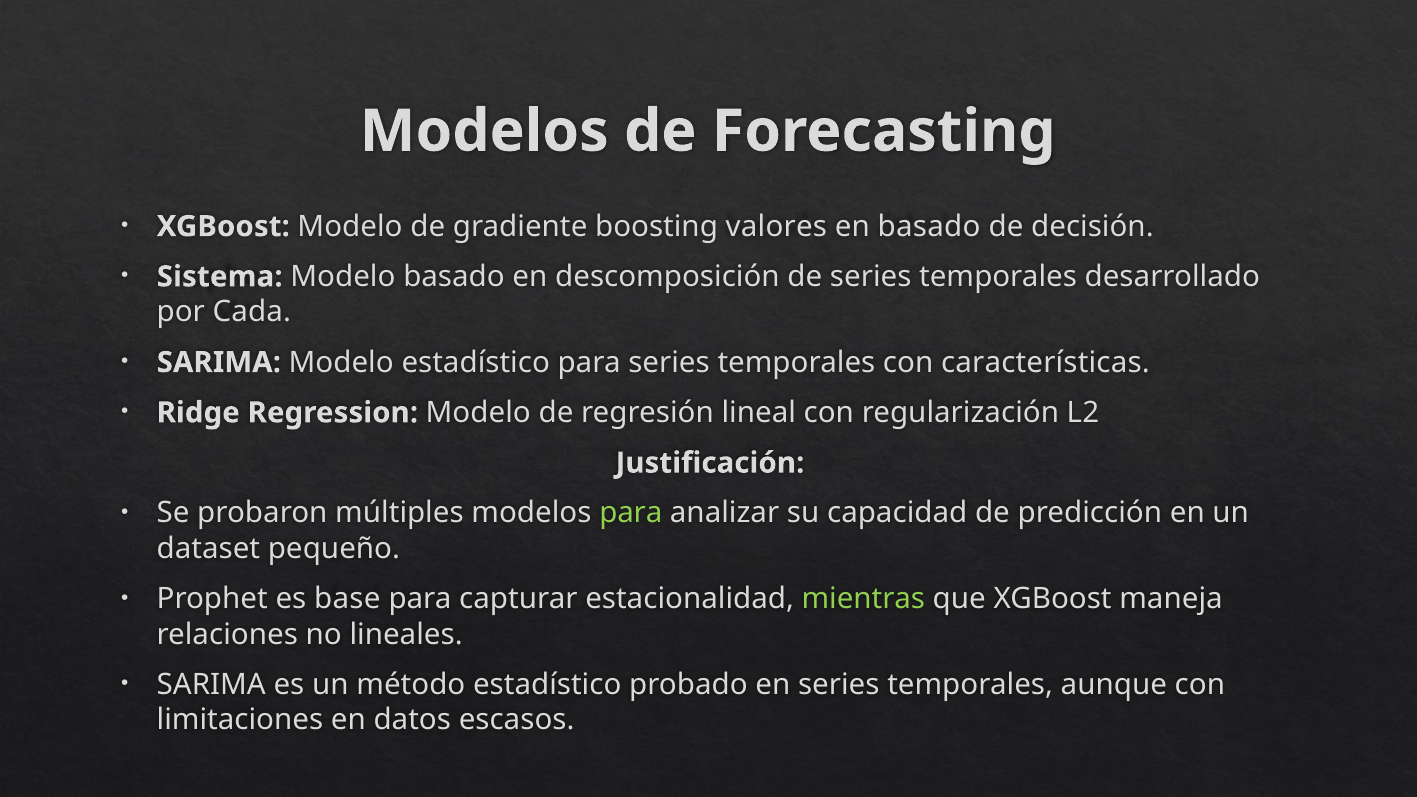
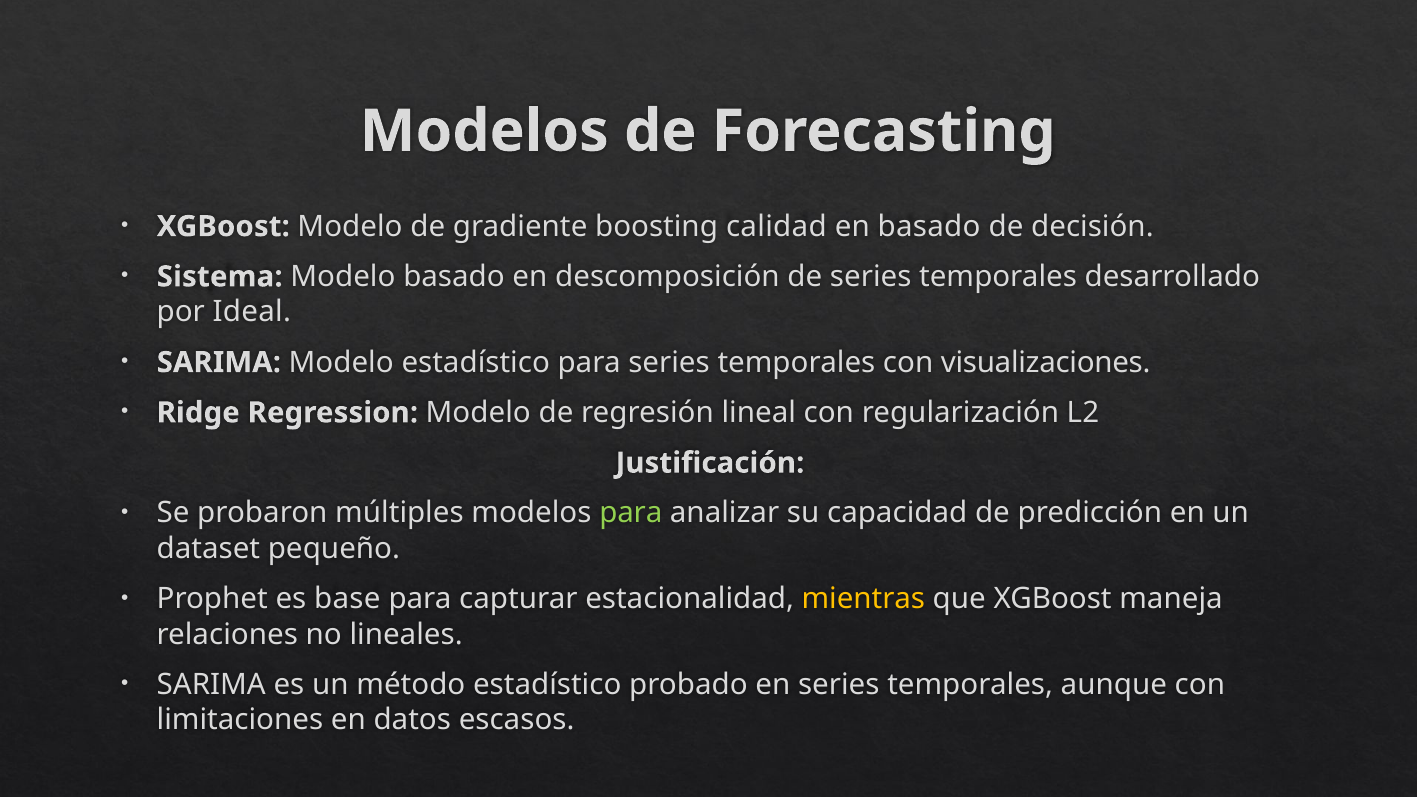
valores: valores -> calidad (776, 226)
Cada: Cada -> Ideal (252, 312)
características: características -> visualizaciones (1046, 362)
mientras colour: light green -> yellow (863, 599)
